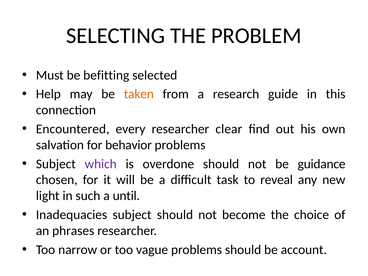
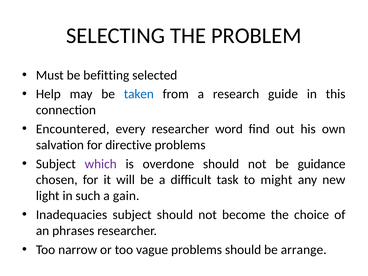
taken colour: orange -> blue (139, 94)
clear: clear -> word (229, 129)
behavior: behavior -> directive (129, 145)
reveal: reveal -> might (276, 180)
until: until -> gain (126, 196)
account: account -> arrange (304, 250)
